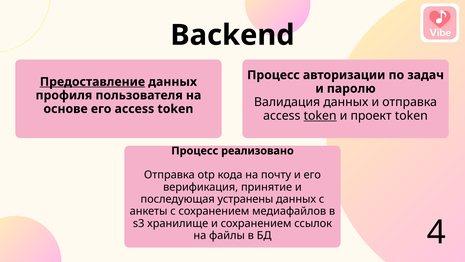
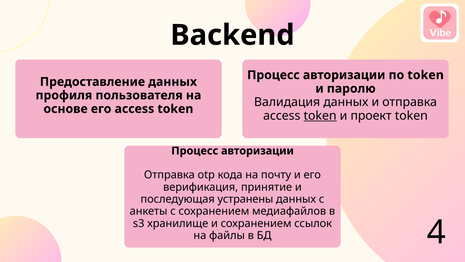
по задач: задач -> token (426, 75)
Предоставление underline: present -> none (92, 82)
реализовано: реализовано -> авторизации (257, 151)
